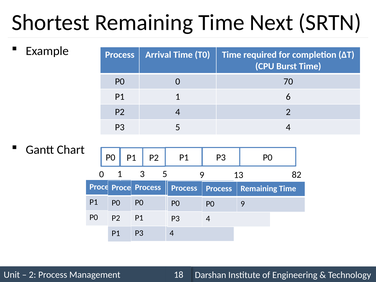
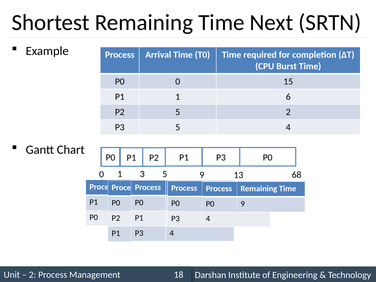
70: 70 -> 15 (288, 81)
4: 4 -> 5 (178, 112)
82: 82 -> 68 (297, 175)
